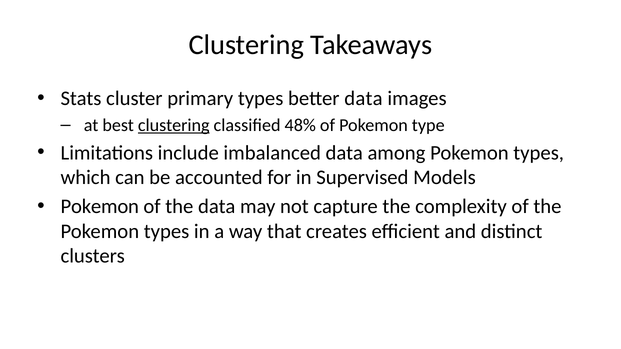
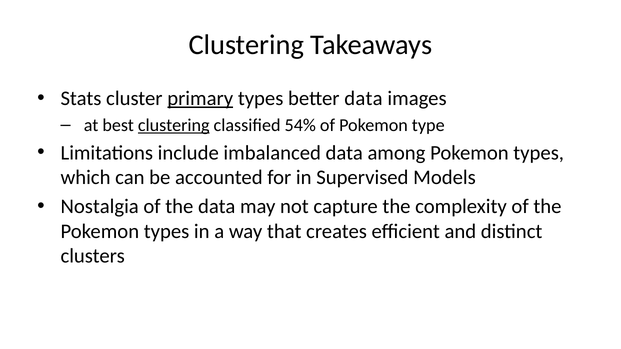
primary underline: none -> present (200, 98)
48%: 48% -> 54% (300, 125)
Pokemon: Pokemon -> Nostalgia (100, 207)
